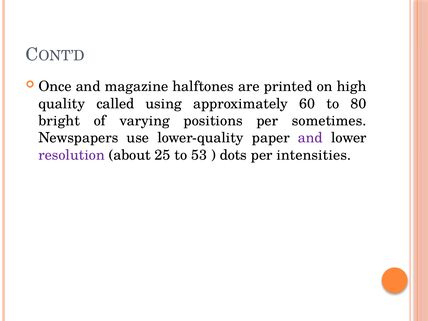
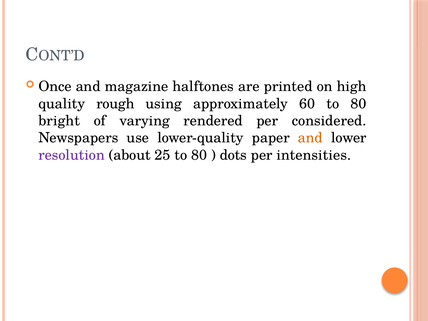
called: called -> rough (115, 104)
positions: positions -> rendered (213, 121)
sometimes: sometimes -> considered (329, 121)
and colour: purple -> orange (310, 138)
25 to 53: 53 -> 80 (199, 155)
